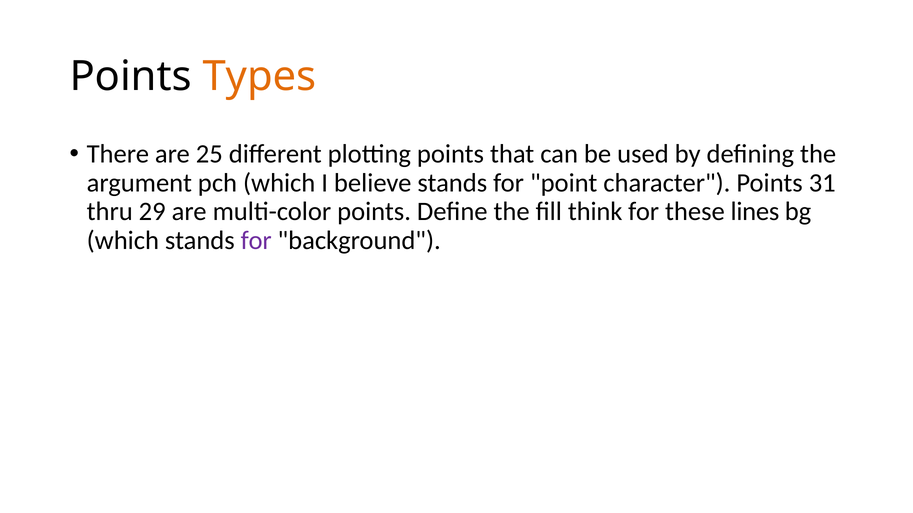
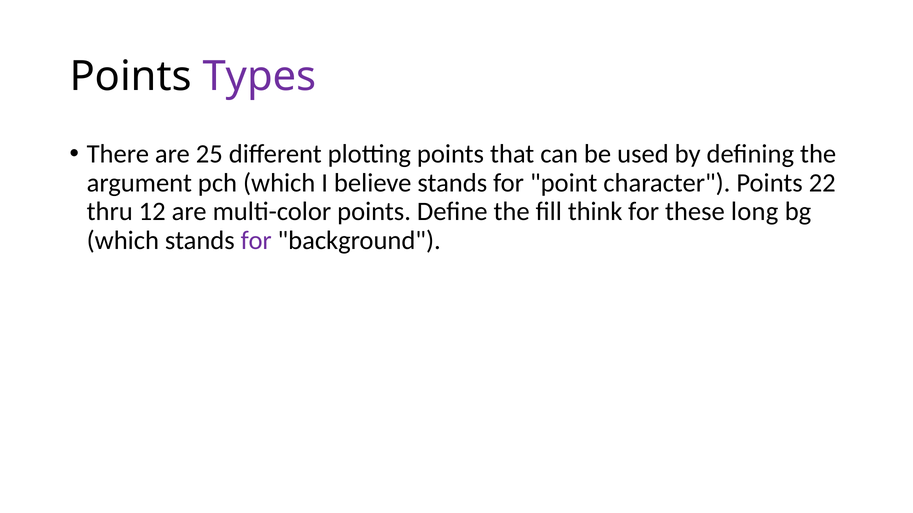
Types colour: orange -> purple (259, 77)
31: 31 -> 22 (822, 183)
29: 29 -> 12 (152, 212)
lines: lines -> long (755, 212)
